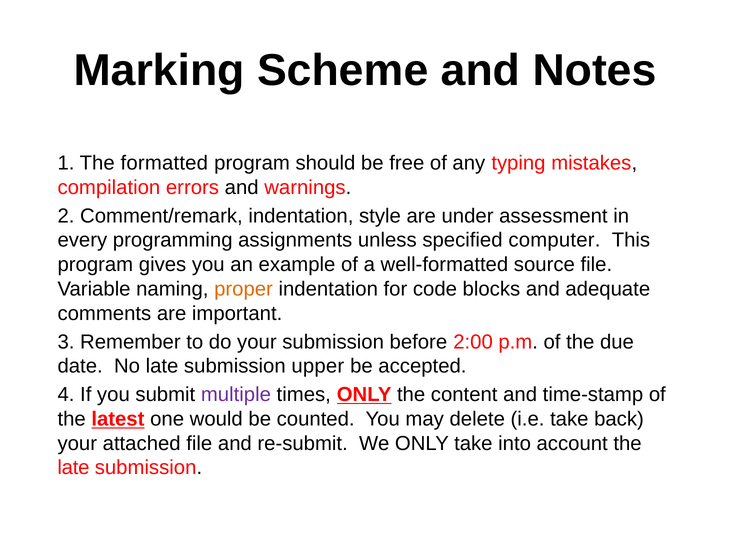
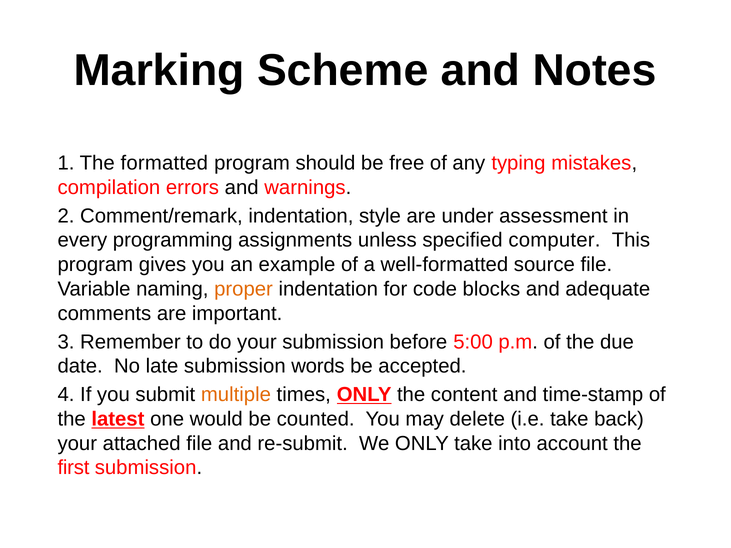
2:00: 2:00 -> 5:00 (473, 342)
upper: upper -> words (318, 366)
multiple colour: purple -> orange (236, 395)
late: late -> first (73, 468)
